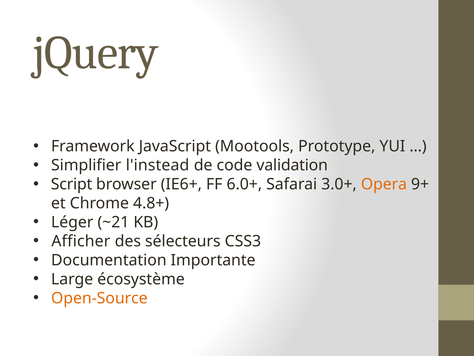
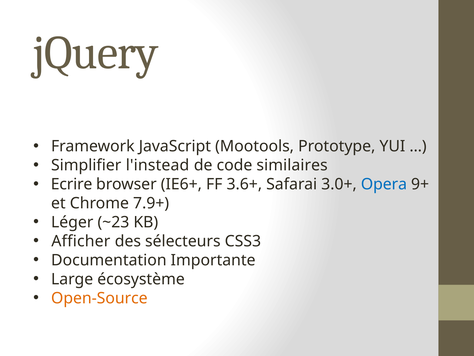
validation: validation -> similaires (292, 165)
Script: Script -> Ecrire (72, 184)
6.0+: 6.0+ -> 3.6+ (244, 184)
Opera colour: orange -> blue (384, 184)
4.8+: 4.8+ -> 7.9+ (151, 203)
~21: ~21 -> ~23 (113, 222)
